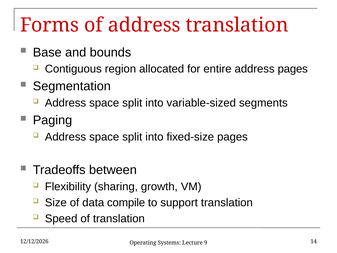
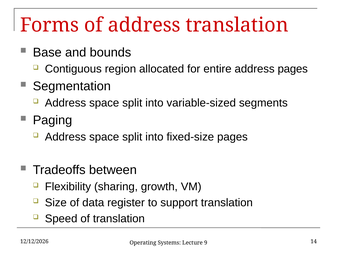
compile: compile -> register (126, 202)
